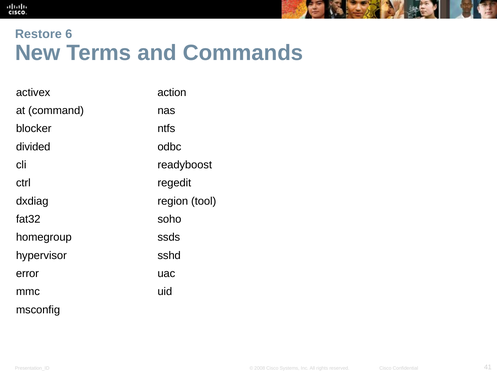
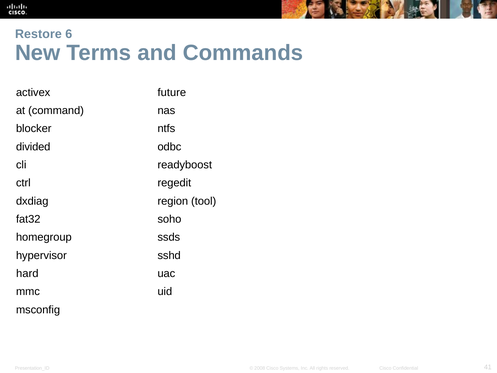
action: action -> future (172, 92)
error: error -> hard (27, 273)
